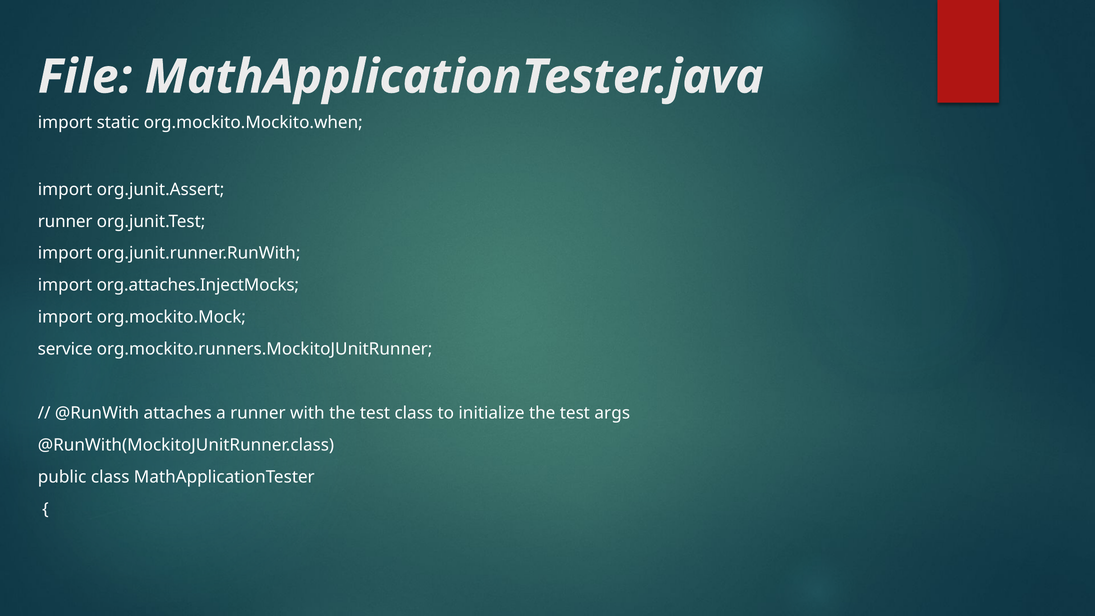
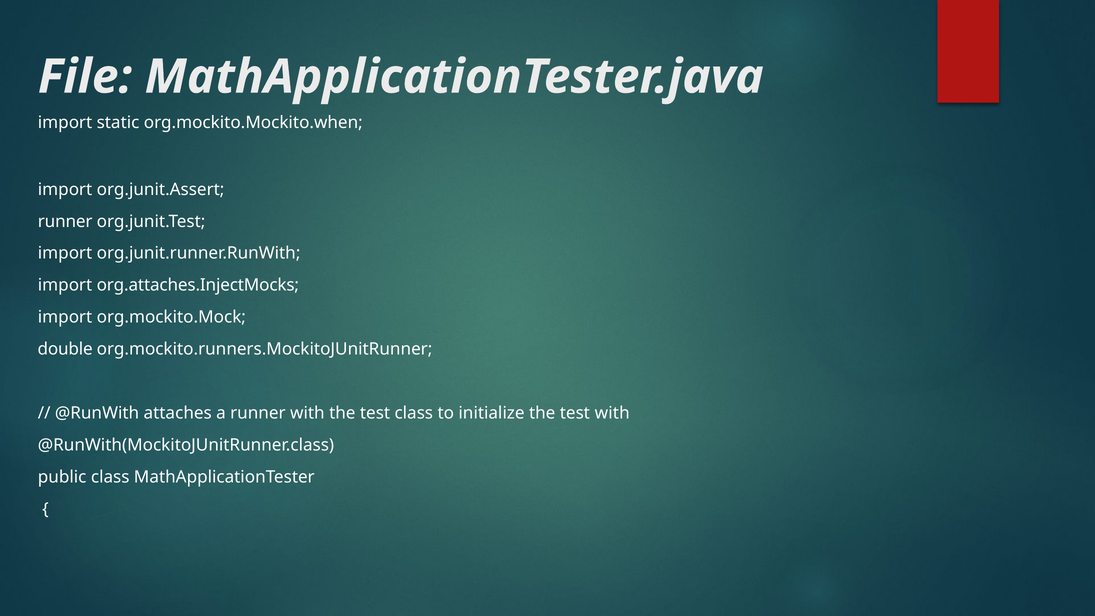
service: service -> double (65, 349)
test args: args -> with (612, 413)
